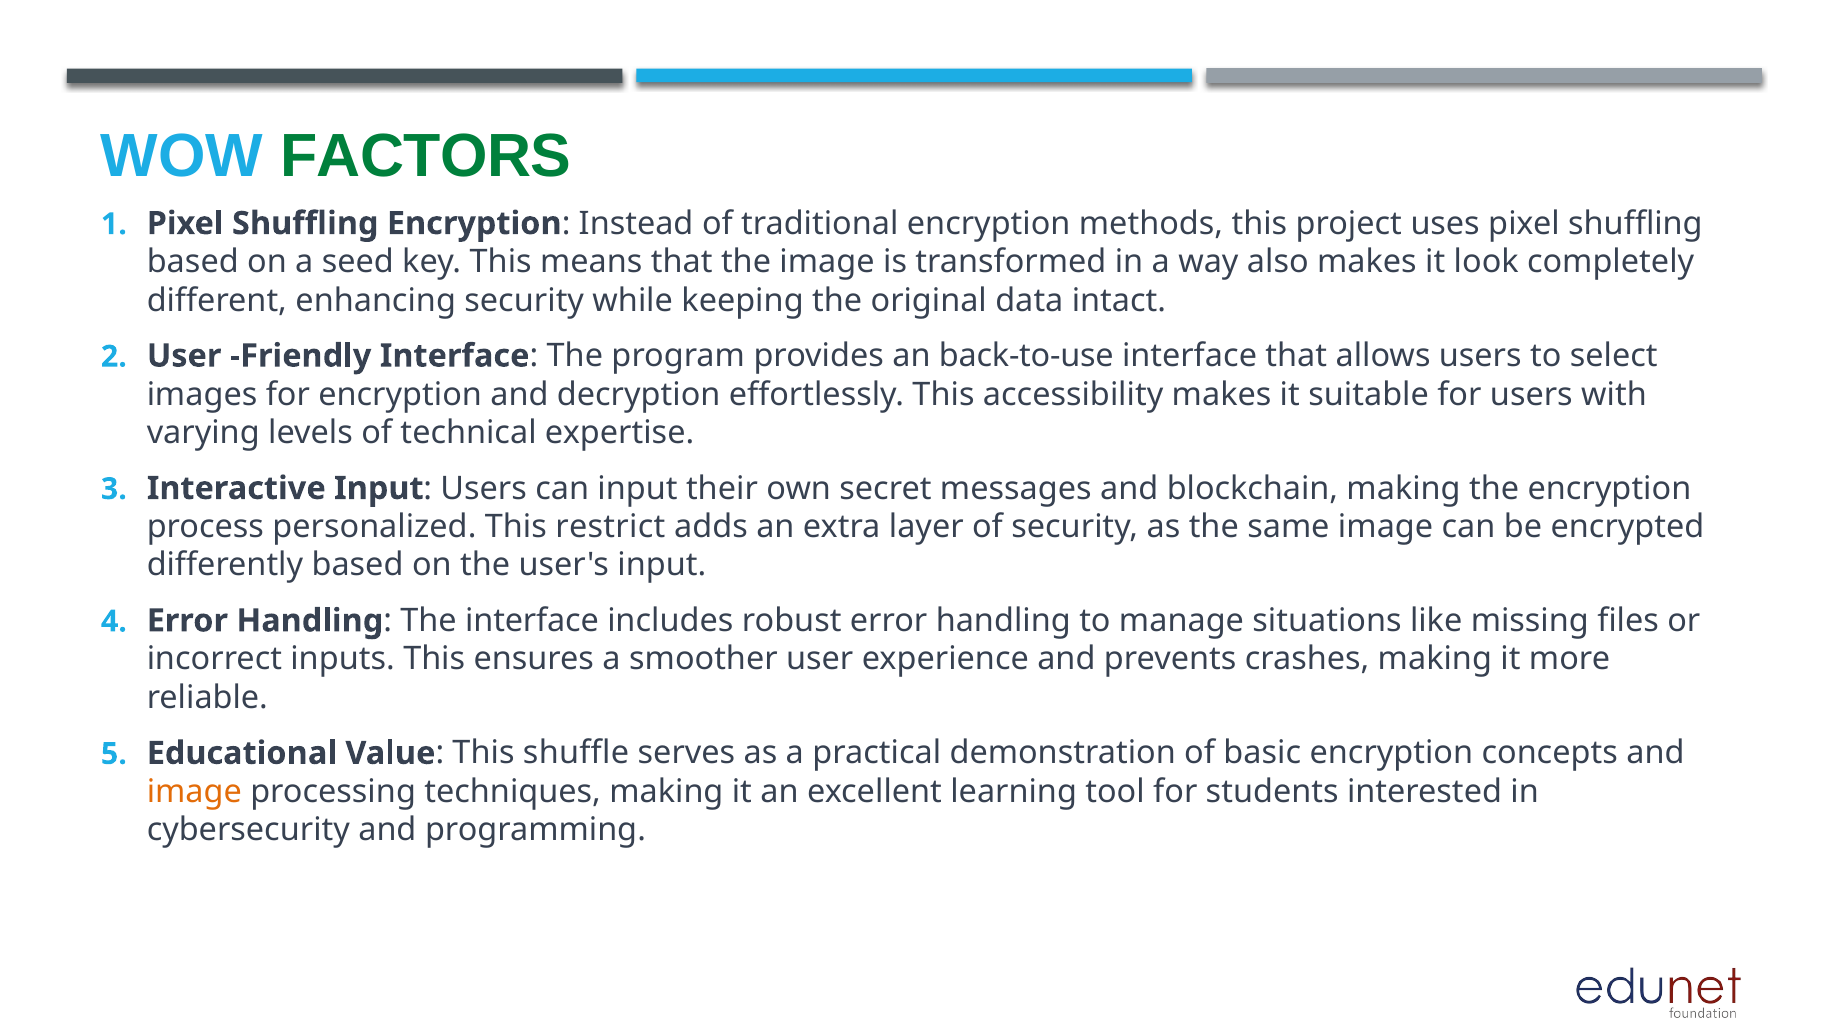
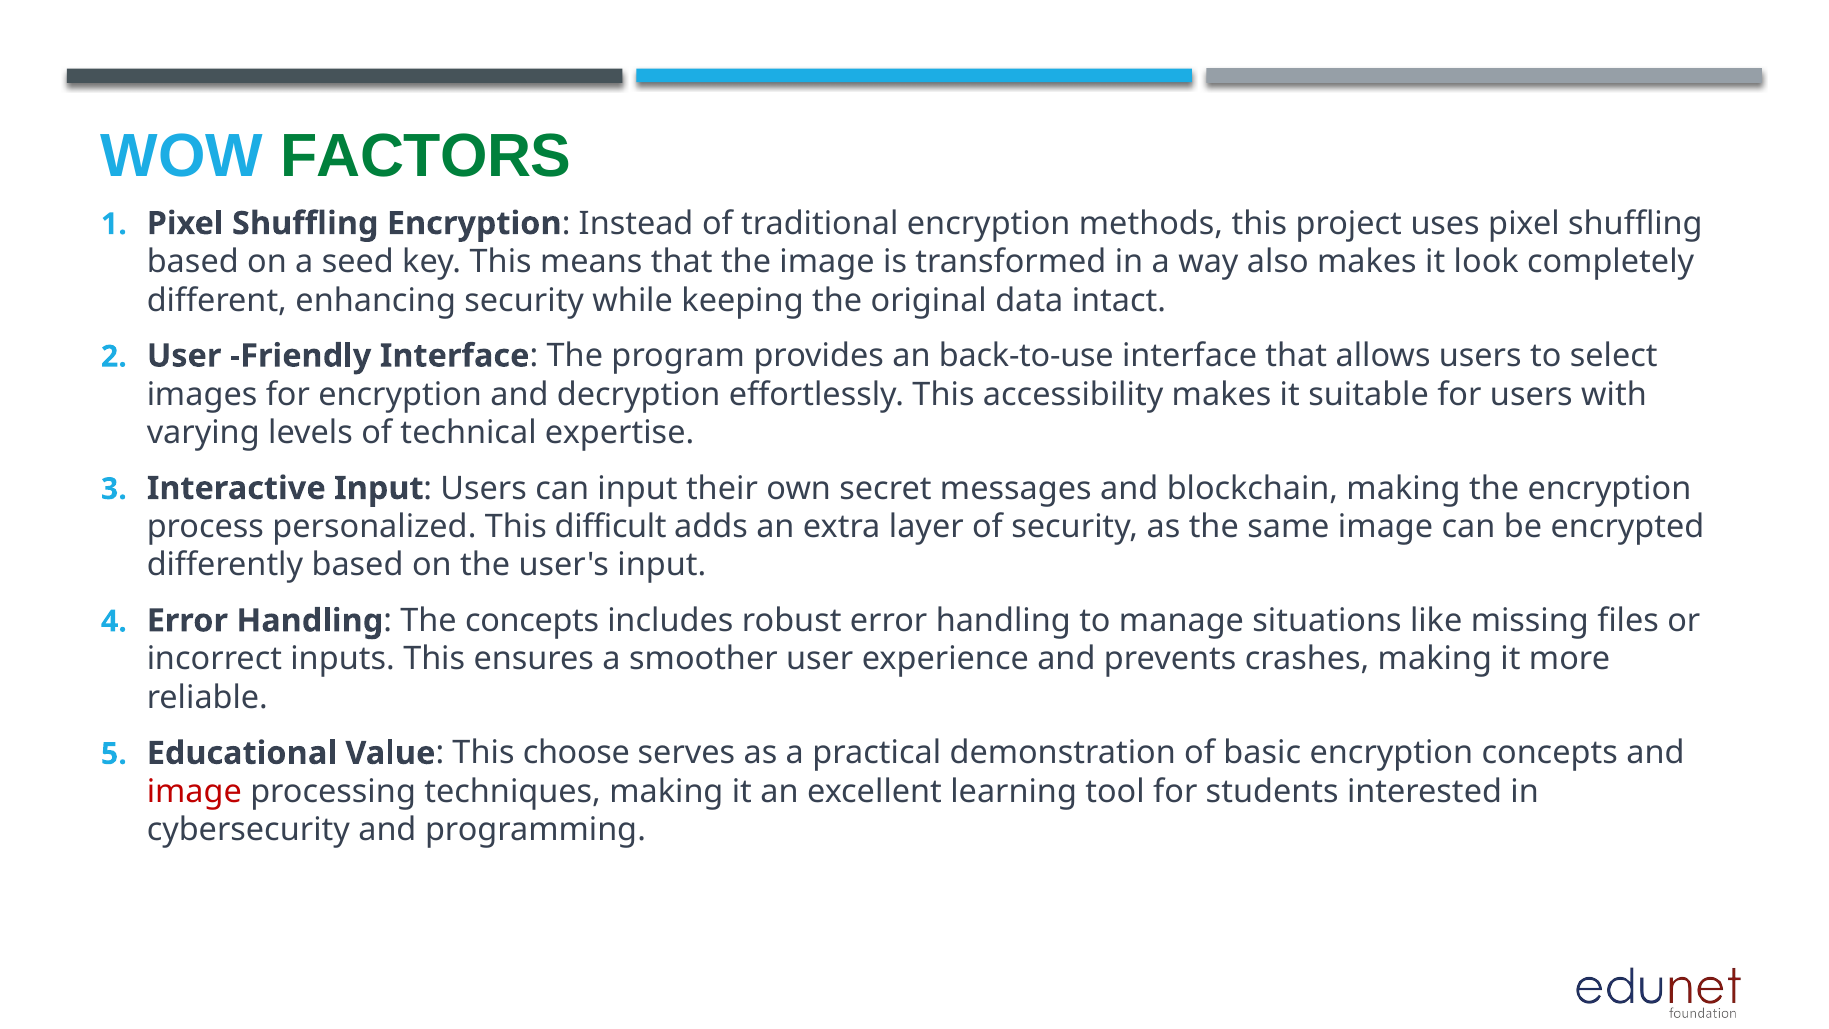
restrict: restrict -> difficult (611, 527)
The interface: interface -> concepts (532, 621)
shuffle: shuffle -> choose (576, 753)
image colour: orange -> red (194, 792)
